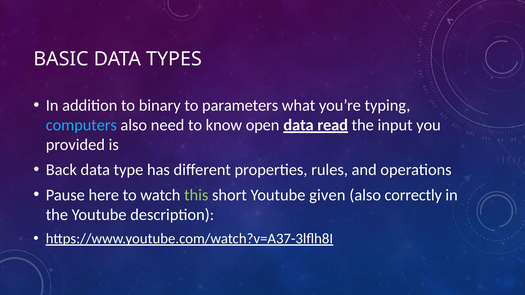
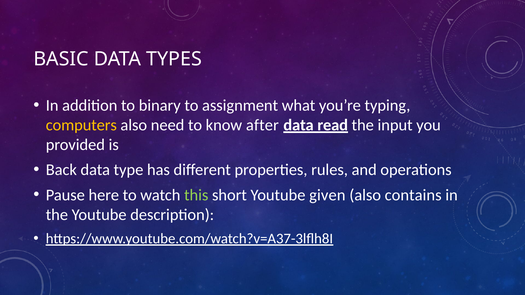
parameters: parameters -> assignment (240, 106)
computers colour: light blue -> yellow (81, 125)
open: open -> after (262, 125)
correctly: correctly -> contains (413, 195)
